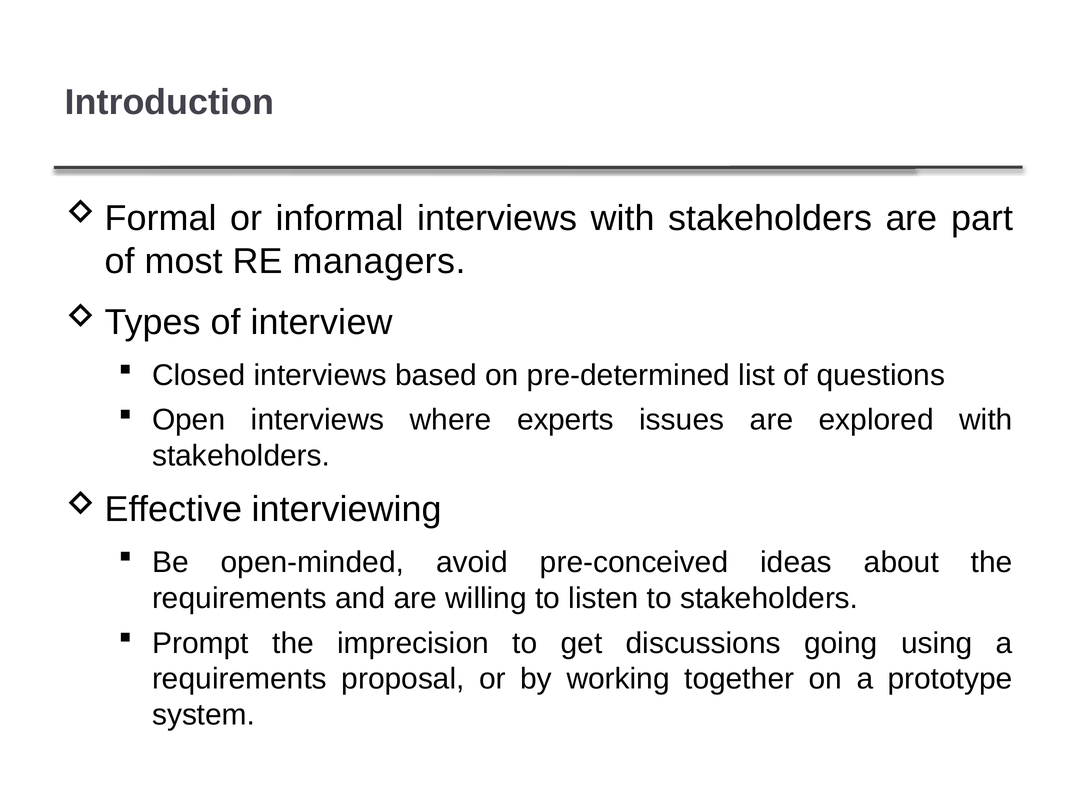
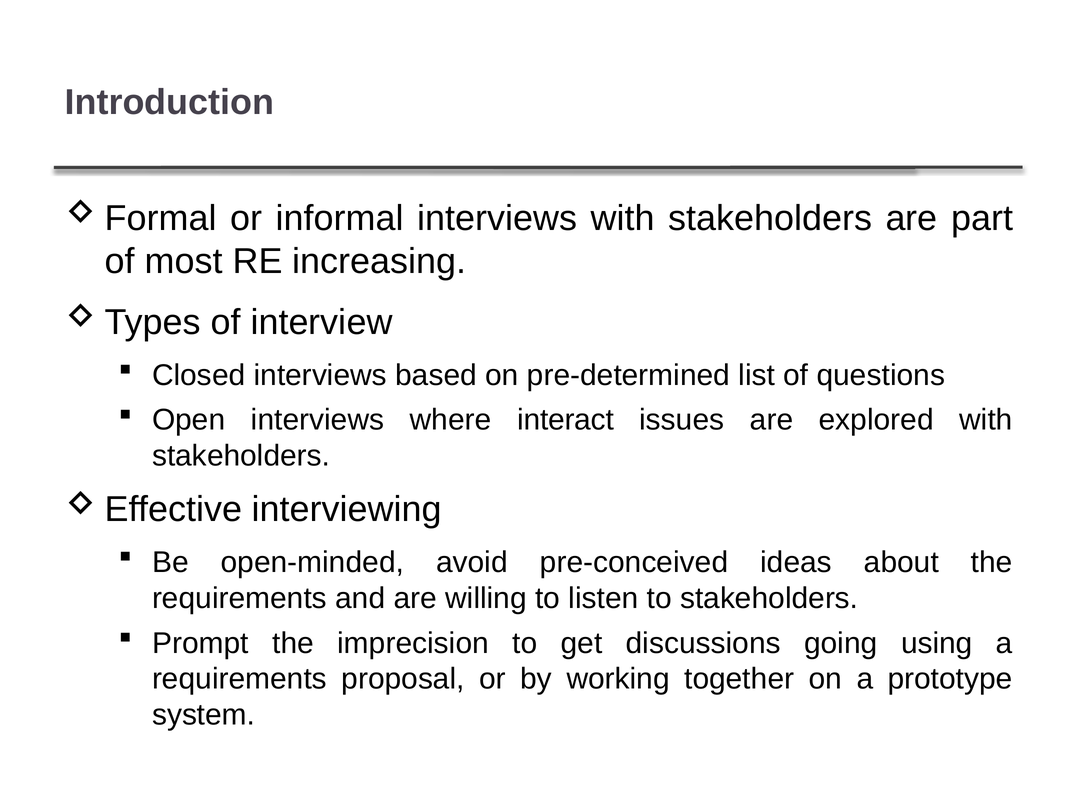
managers: managers -> increasing (379, 261)
experts: experts -> interact (565, 420)
